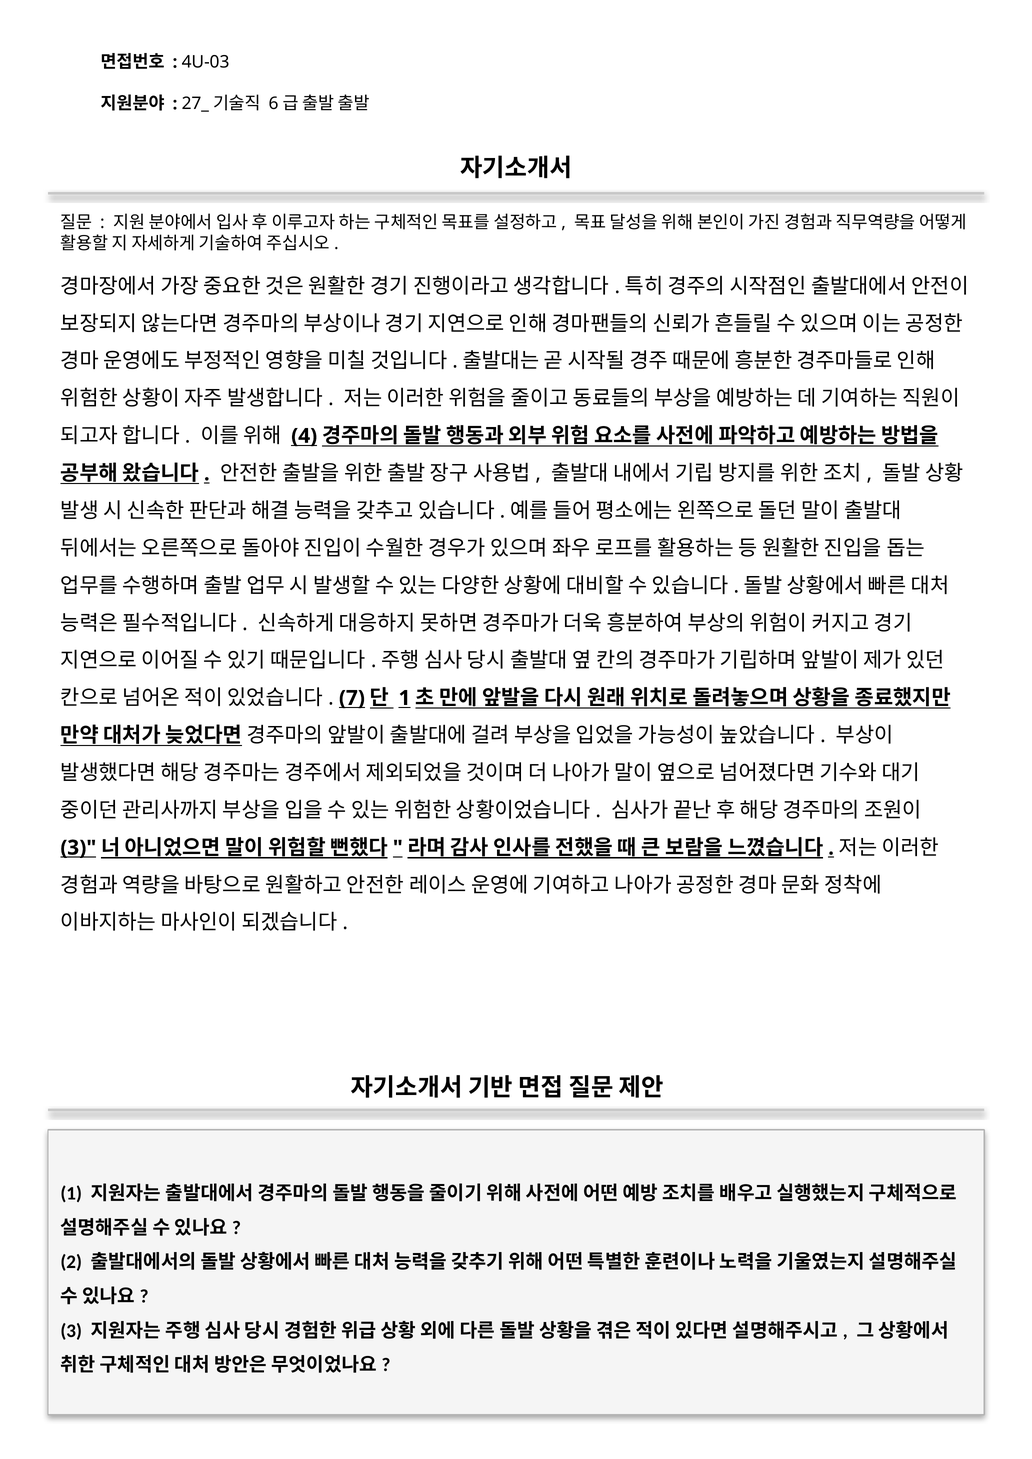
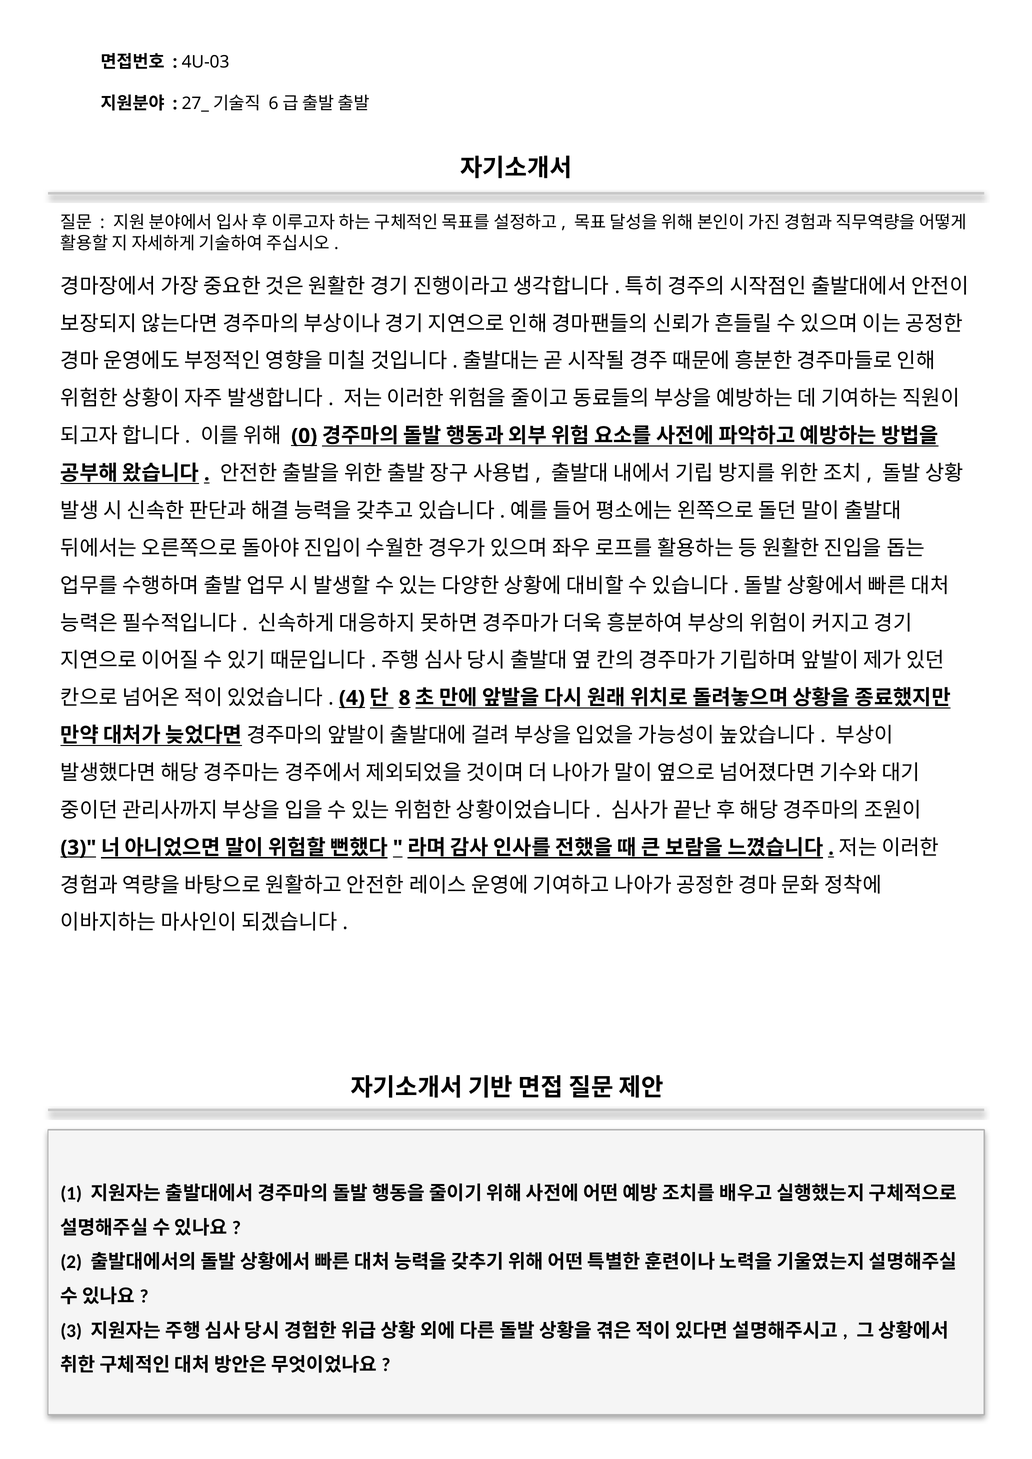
4: 4 -> 0 (304, 436)
7: 7 -> 4 (352, 698)
1: 1 -> 8 (405, 698)
